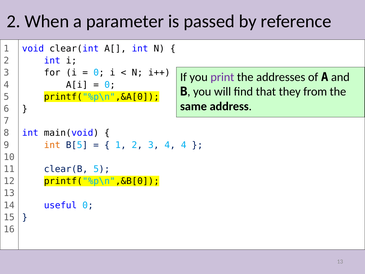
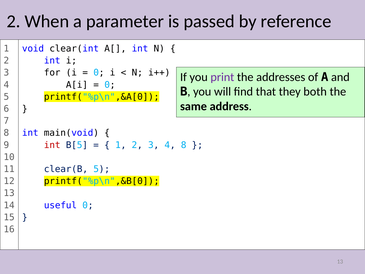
from: from -> both (315, 92)
int colour: orange -> red (52, 145)
4 4: 4 -> 8 (184, 145)
